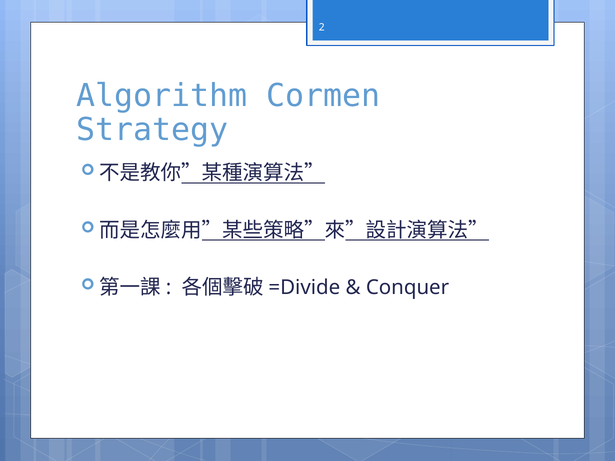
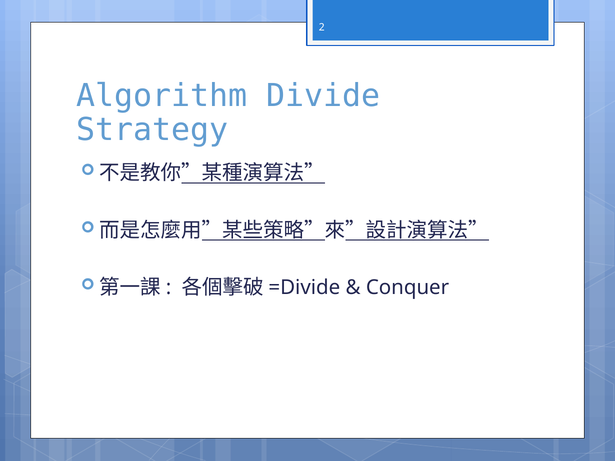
Cormen: Cormen -> Divide (323, 96)
